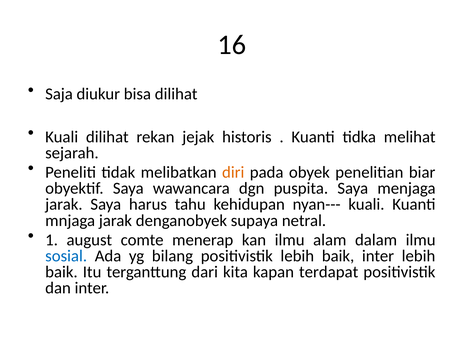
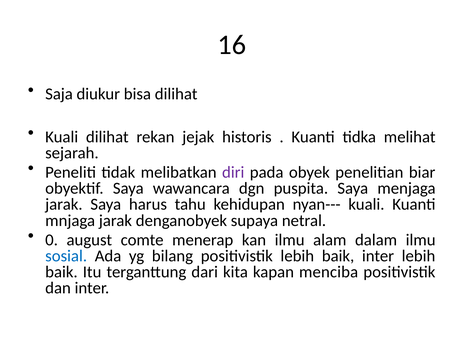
diri colour: orange -> purple (233, 172)
1: 1 -> 0 (52, 240)
terdapat: terdapat -> menciba (329, 272)
